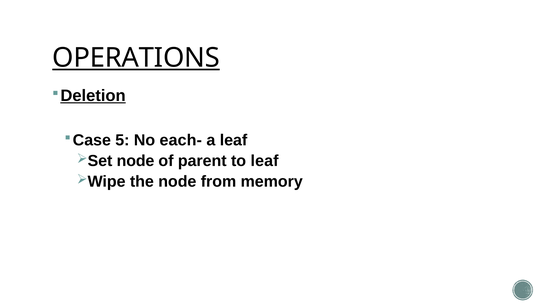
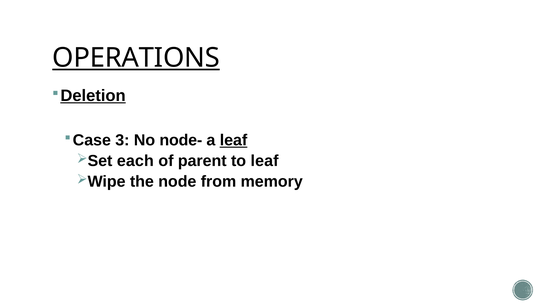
5: 5 -> 3 (122, 140)
each-: each- -> node- (181, 140)
leaf underline: none -> present (234, 140)
node: node -> each (135, 161)
